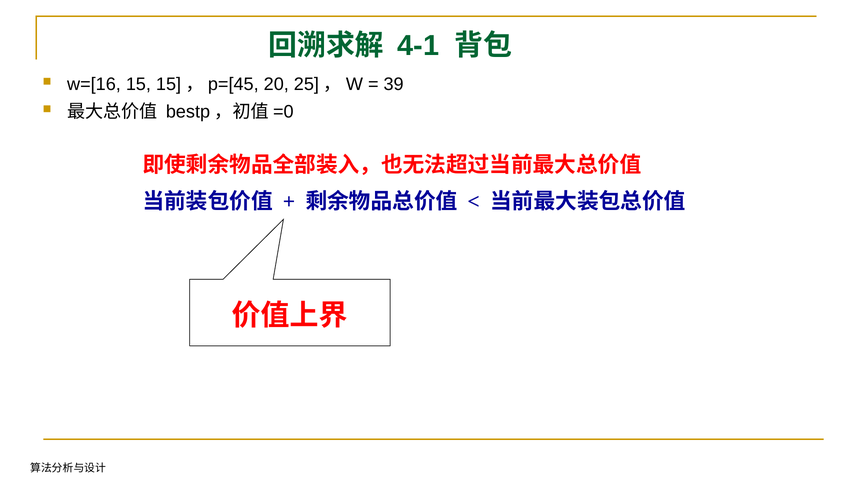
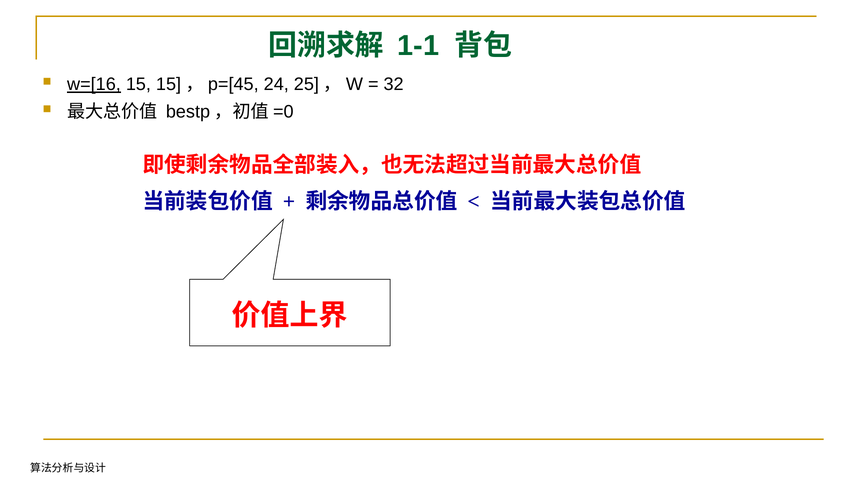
4-1: 4-1 -> 1-1 (418, 46)
w=[16 underline: none -> present (94, 84)
20: 20 -> 24 (276, 84)
39: 39 -> 32 (394, 84)
